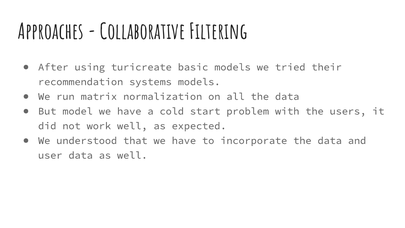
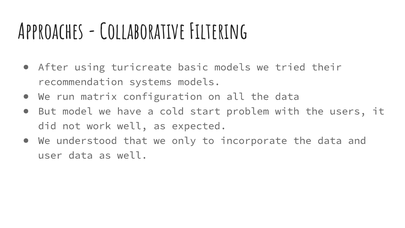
normalization: normalization -> configuration (163, 96)
that we have: have -> only (184, 140)
